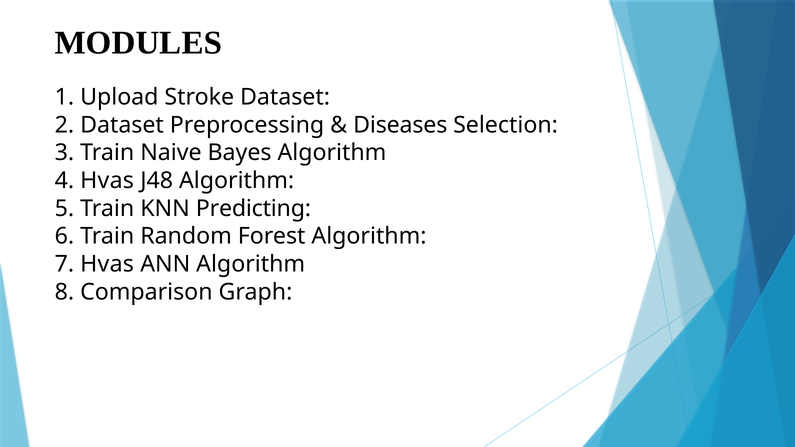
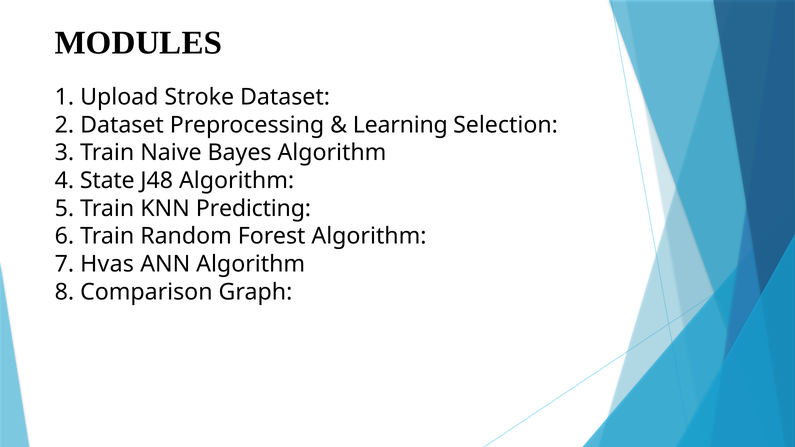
Diseases: Diseases -> Learning (400, 125)
4 Hvas: Hvas -> State (107, 181)
